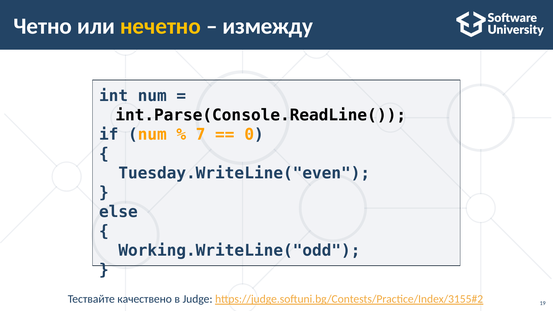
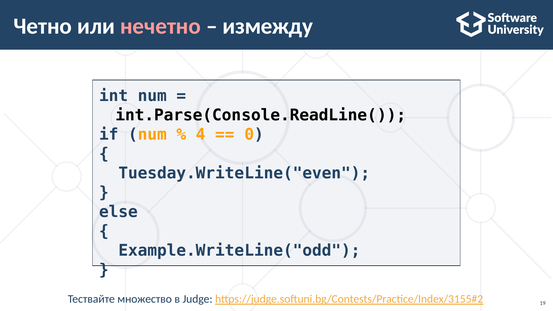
нечетно colour: yellow -> pink (160, 26)
7: 7 -> 4 (201, 134)
Working.WriteLine("odd: Working.WriteLine("odd -> Examplе.WriteLine("odd (240, 251)
качествено: качествено -> множество (145, 299)
